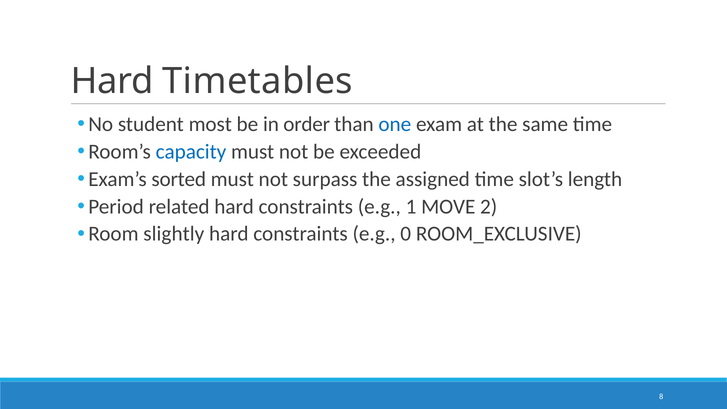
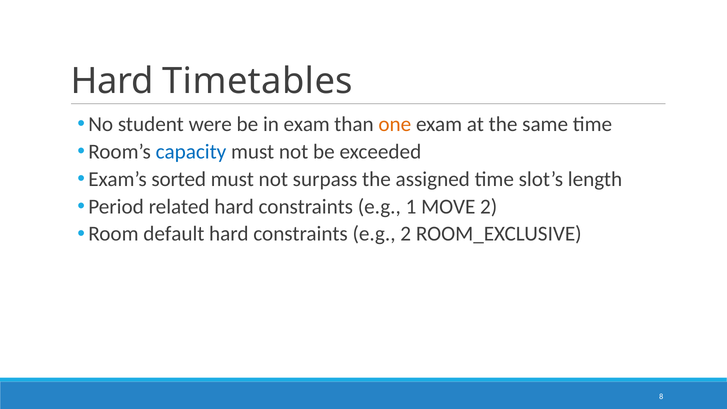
most: most -> were (210, 124)
in order: order -> exam (307, 124)
one colour: blue -> orange (395, 124)
slightly: slightly -> default (174, 234)
e.g 0: 0 -> 2 (406, 234)
